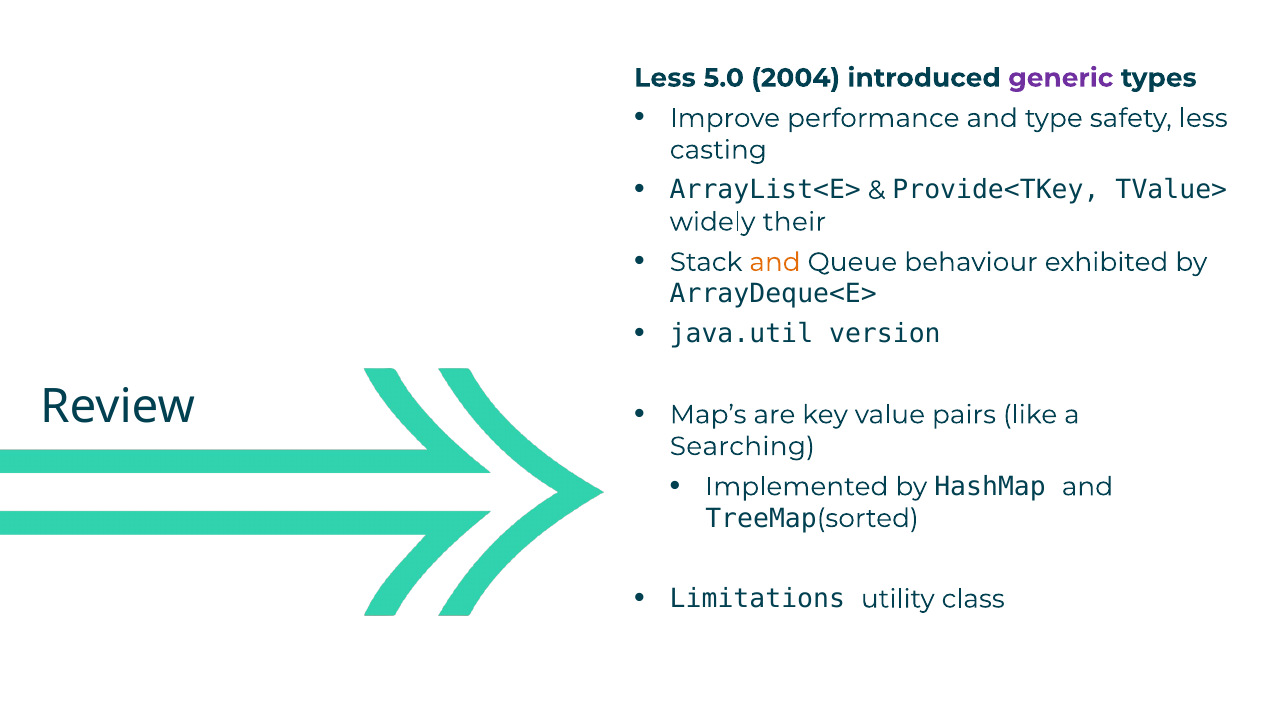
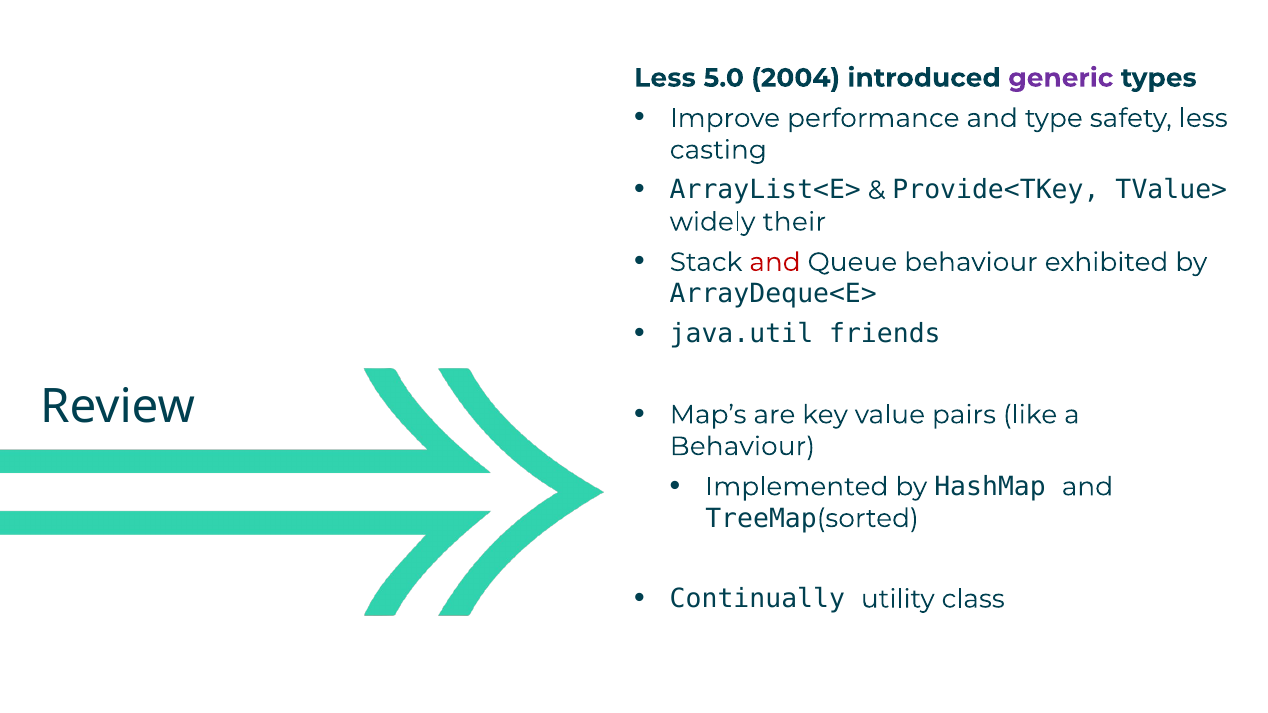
and colour: orange -> red (775, 262)
version: version -> friends (885, 334)
Searching: Searching -> Behaviour (742, 447)
Limitations: Limitations -> Continually (757, 599)
